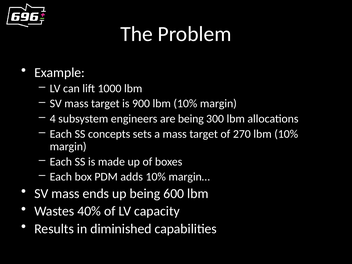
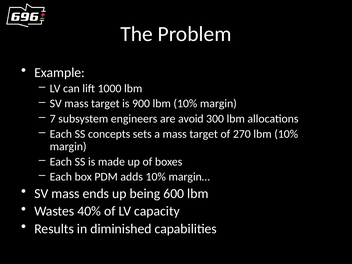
4: 4 -> 7 (53, 119)
are being: being -> avoid (191, 119)
